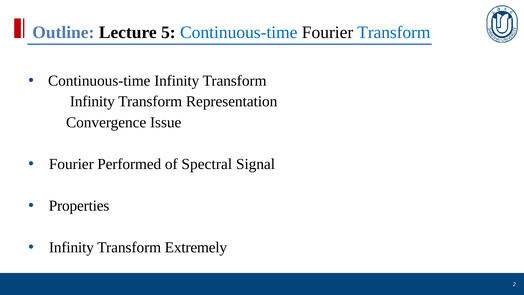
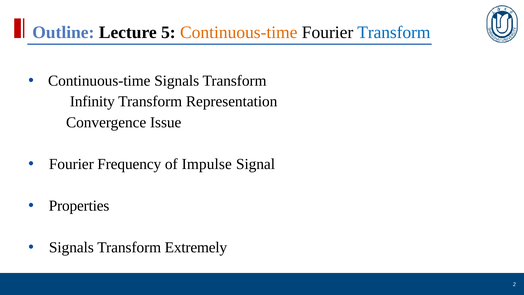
Continuous-time colour: blue -> orange (239, 32)
Continuous-time Infinity: Infinity -> Signals (177, 81)
Performed: Performed -> Frequency (129, 164)
Spectral: Spectral -> Impulse (207, 164)
Infinity: Infinity -> Signals (71, 247)
